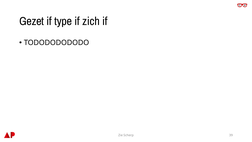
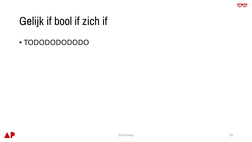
Gezet: Gezet -> Gelijk (32, 21)
type: type -> bool (63, 21)
